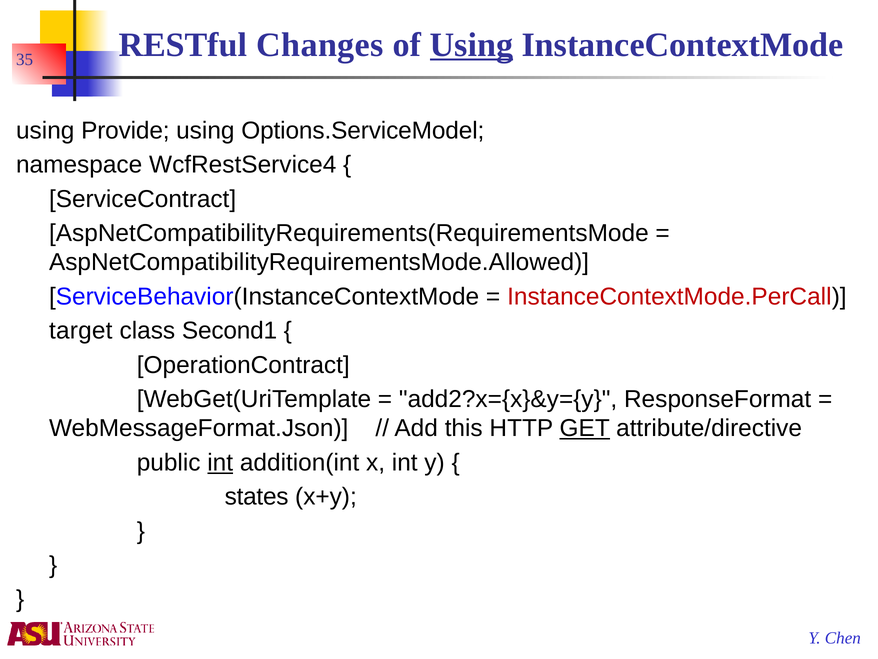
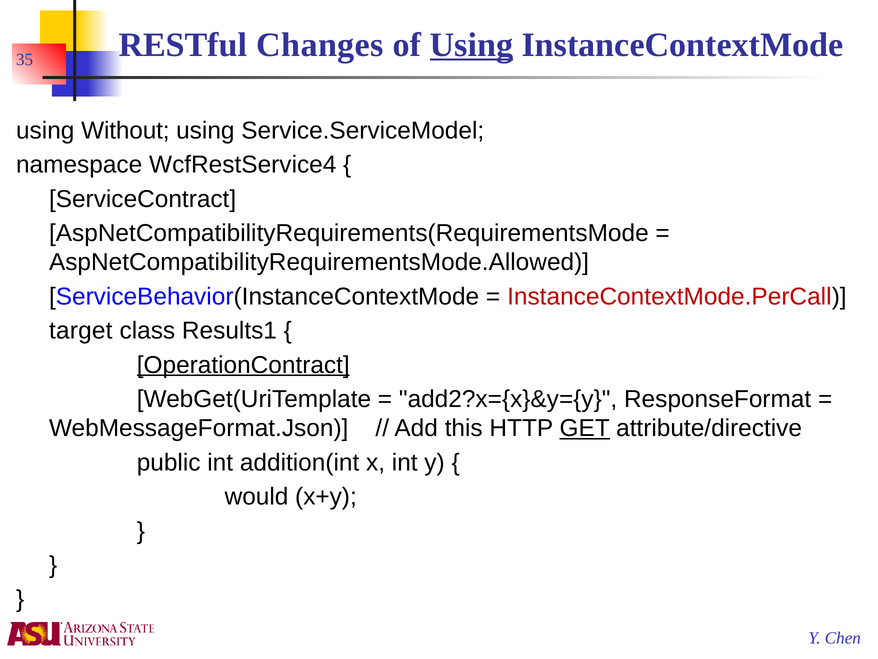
Provide: Provide -> Without (125, 130)
Options.ServiceModel: Options.ServiceModel -> Service.ServiceModel (363, 130)
Second1: Second1 -> Results1 (229, 331)
OperationContract underline: none -> present (243, 365)
int underline: present -> none (220, 462)
states: states -> would (257, 496)
